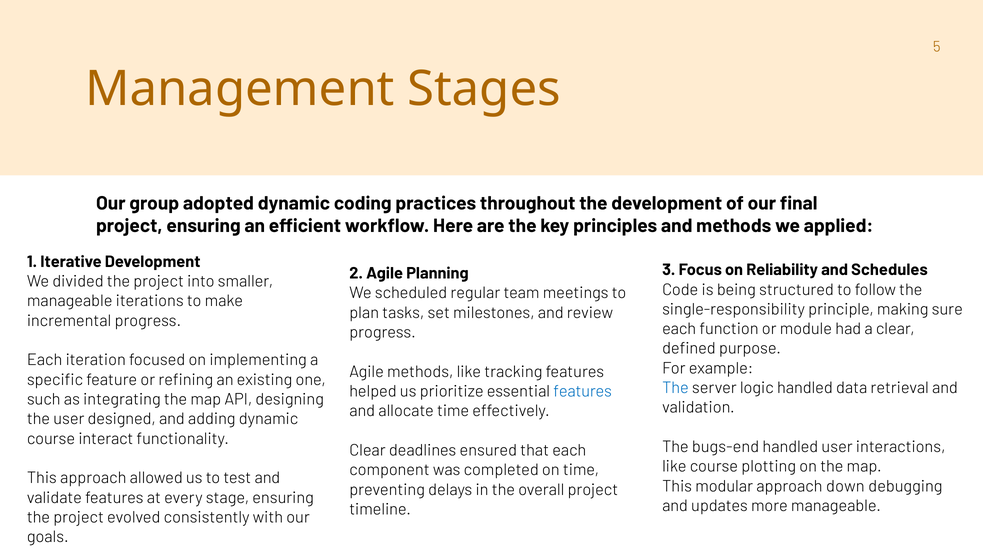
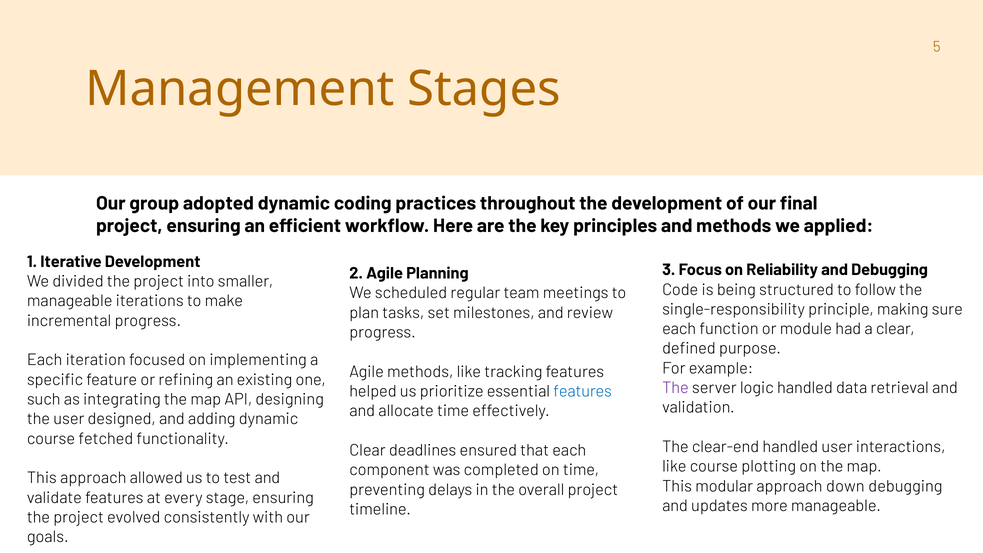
and Schedules: Schedules -> Debugging (890, 270)
The colour: blue -> purple (675, 388)
interact: interact -> fetched (106, 439)
bugs-end: bugs-end -> clear-end (726, 447)
